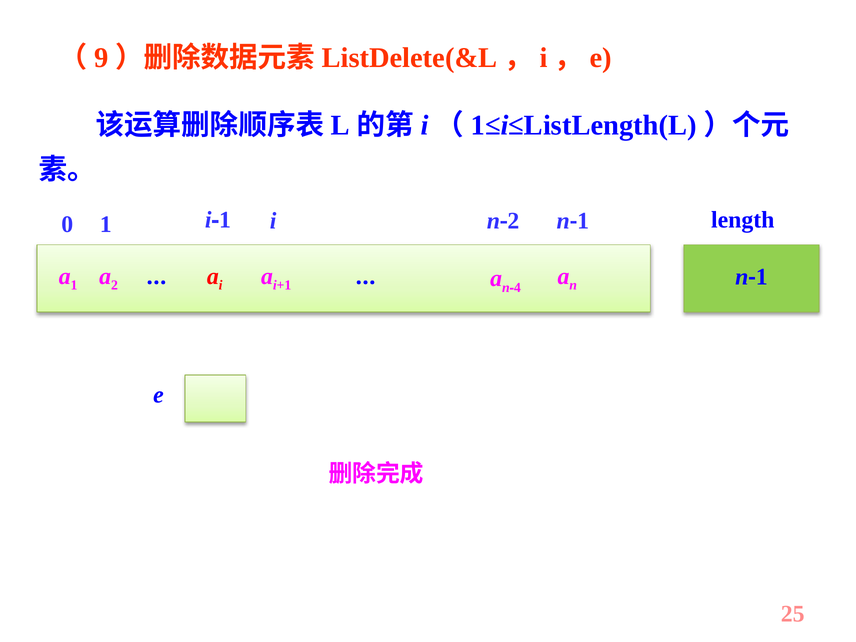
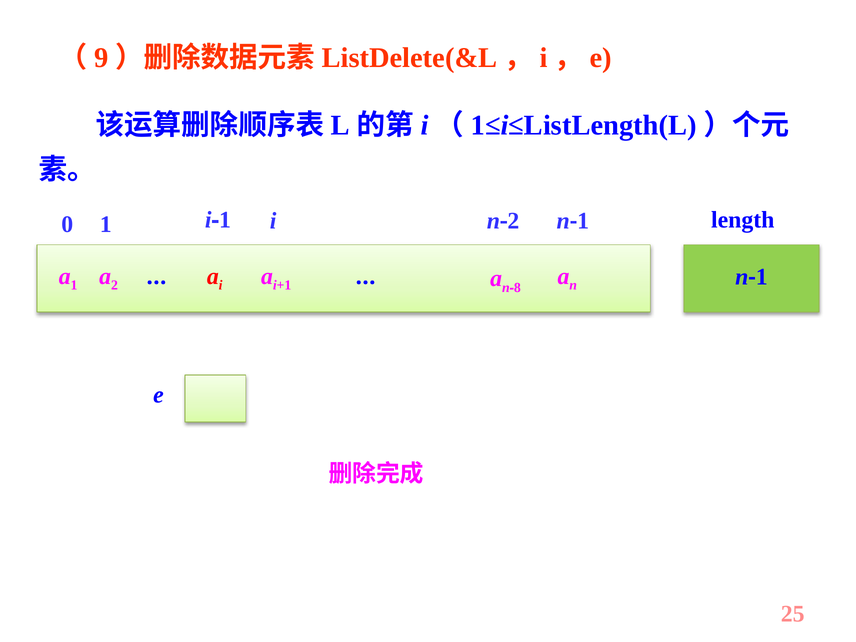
4: 4 -> 8 (517, 288)
